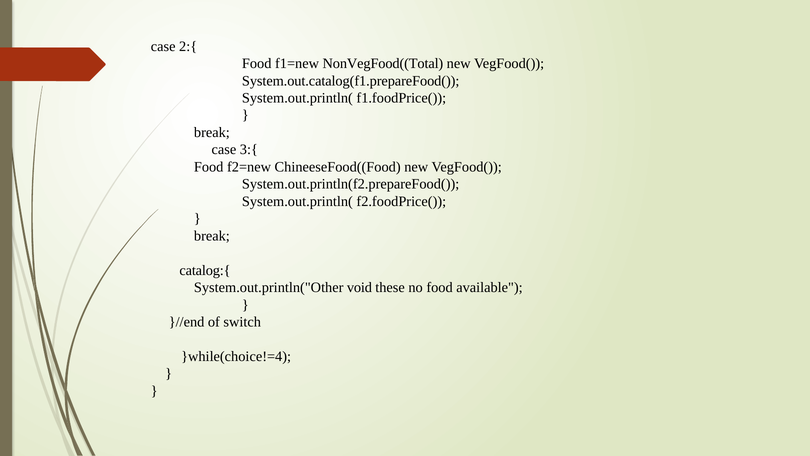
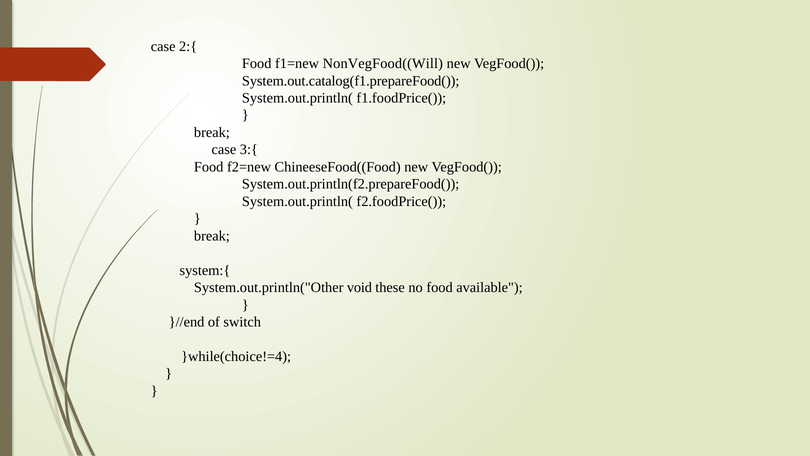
NonVegFood((Total: NonVegFood((Total -> NonVegFood((Will (383, 63)
catalog:{: catalog:{ -> system:{ (205, 270)
